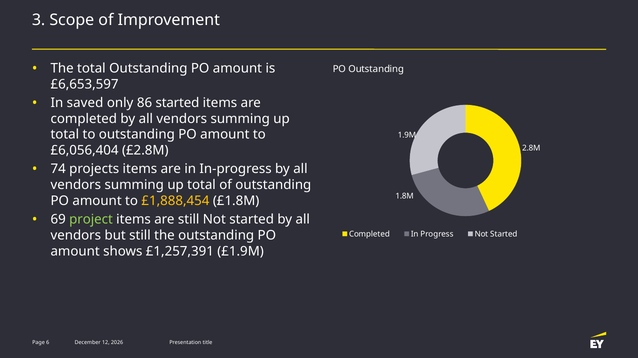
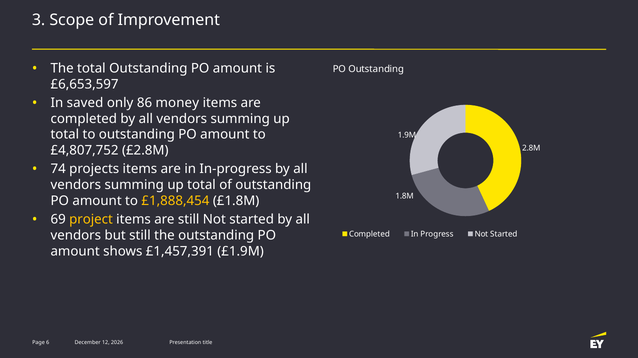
86 started: started -> money (177, 103)
£6,056,404: £6,056,404 -> £4,807,752 (85, 151)
project colour: light green -> yellow (91, 220)
£1,257,391: £1,257,391 -> £1,457,391 (180, 252)
